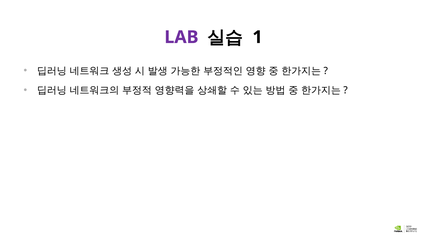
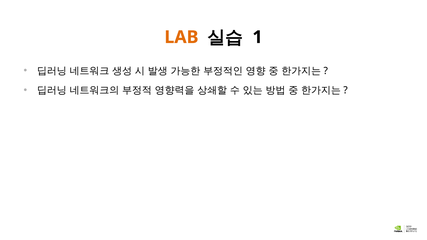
LAB colour: purple -> orange (181, 37)
